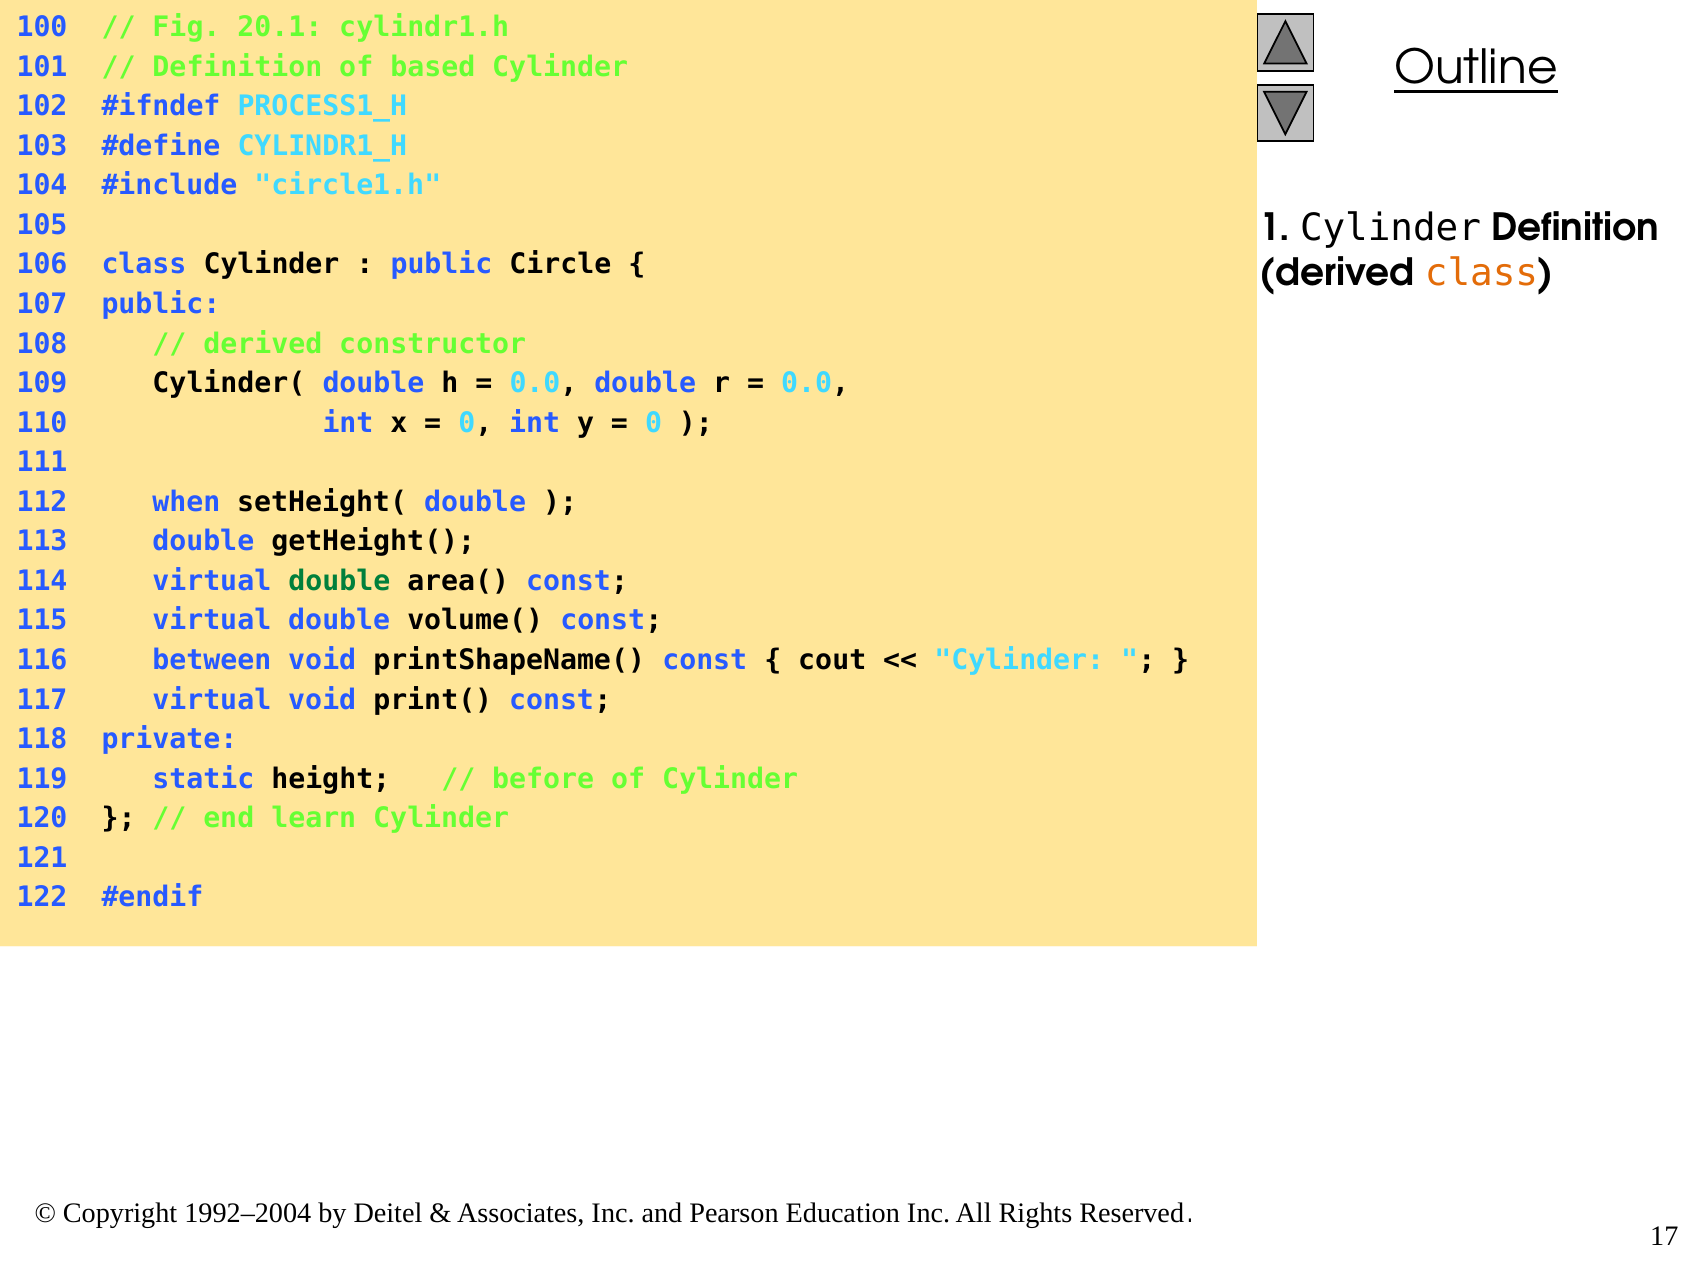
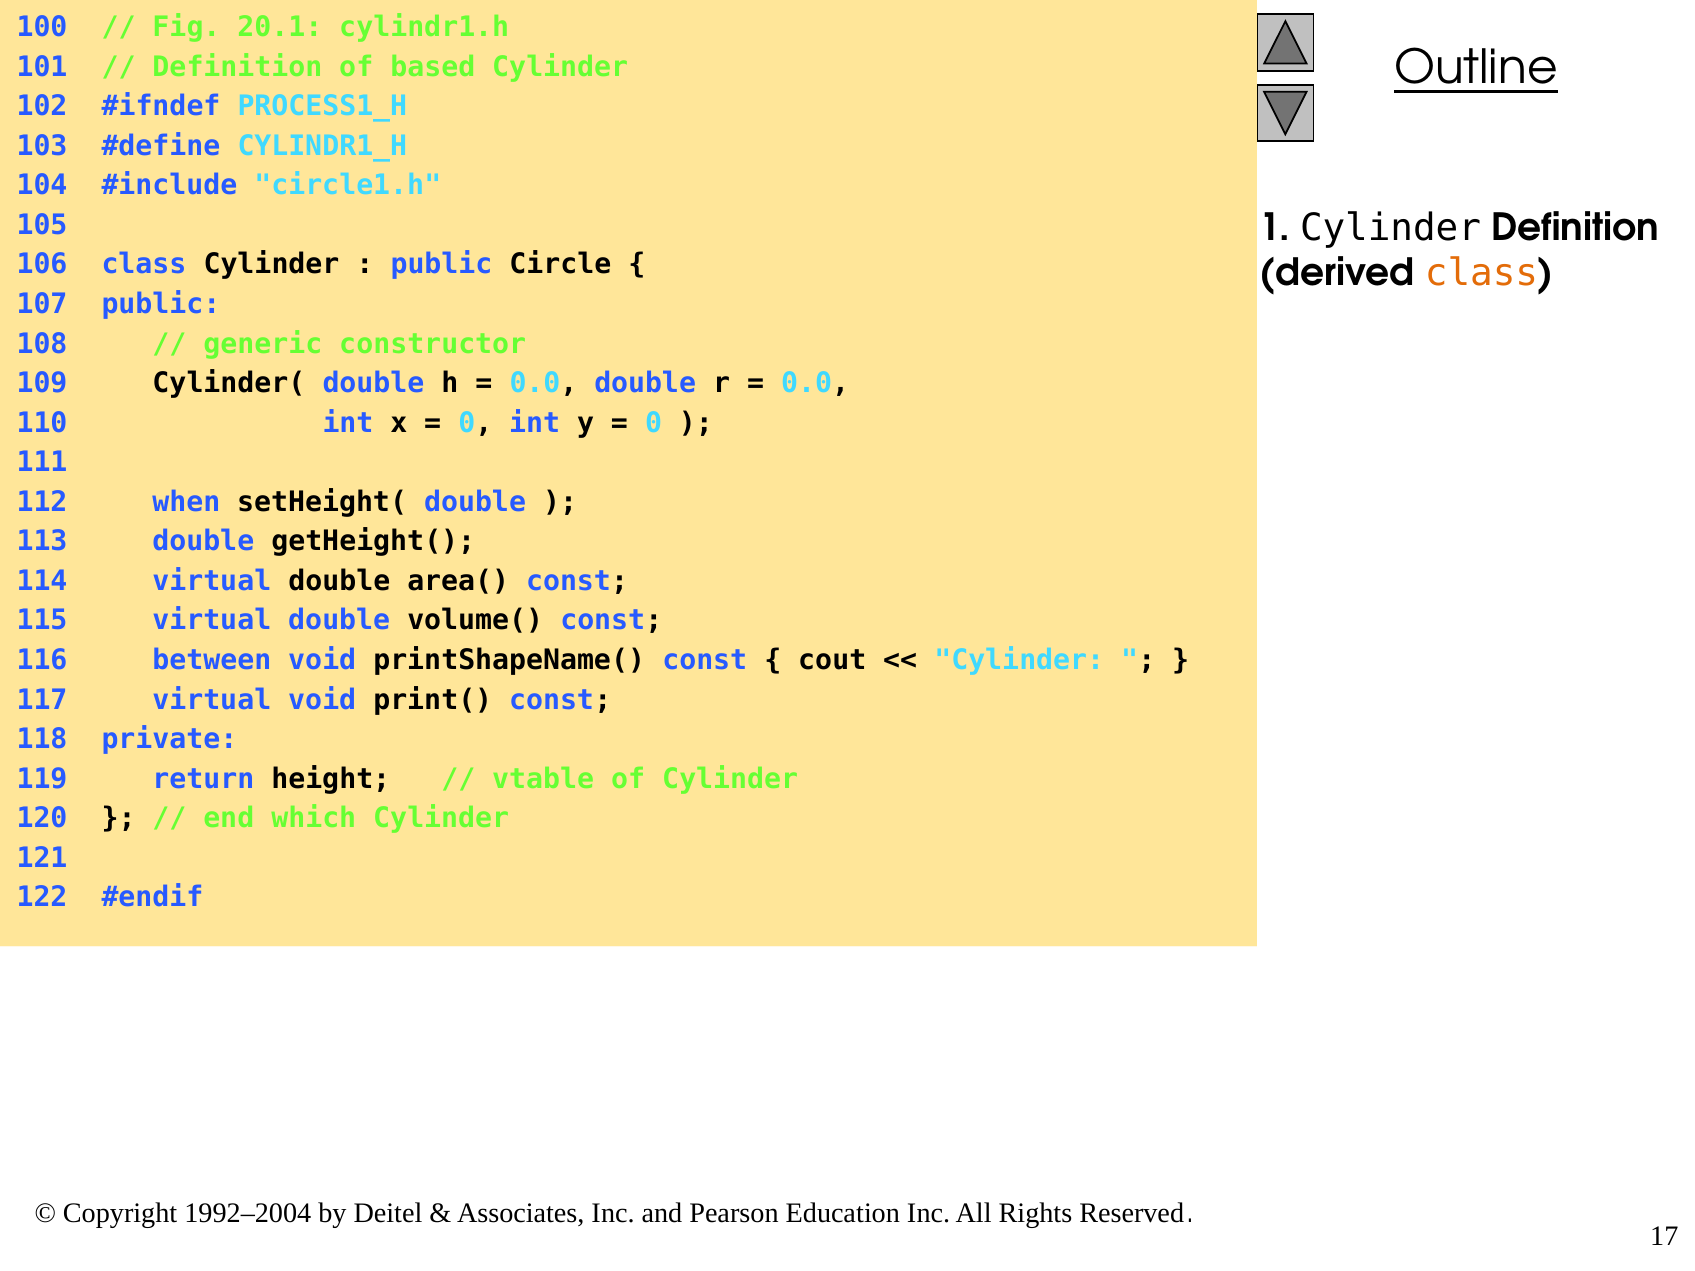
derived: derived -> generic (263, 344)
double colour: green -> black (339, 581)
static: static -> return (203, 779)
before: before -> vtable (543, 779)
learn: learn -> which (314, 819)
